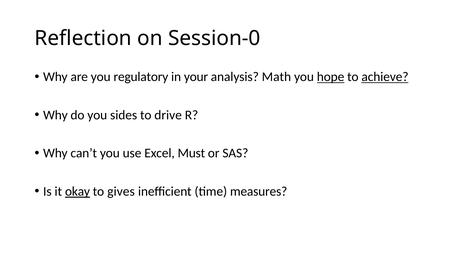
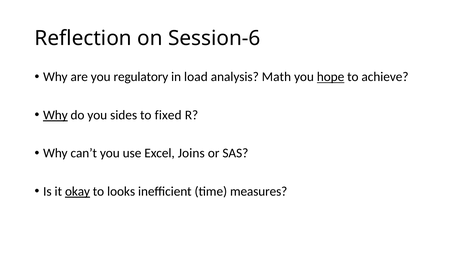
Session-0: Session-0 -> Session-6 (214, 38)
your: your -> load (196, 77)
achieve underline: present -> none (385, 77)
Why underline: none -> present (55, 115)
drive: drive -> fixed (168, 115)
Must: Must -> Joins (191, 153)
gives: gives -> looks (121, 191)
